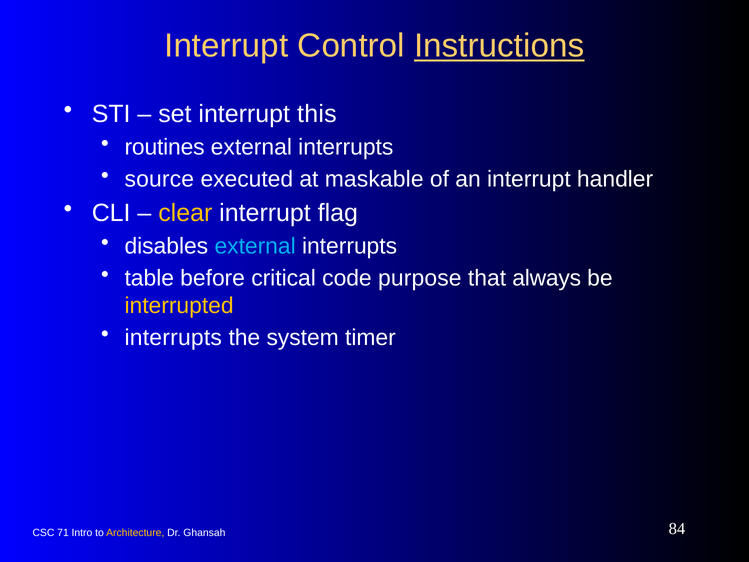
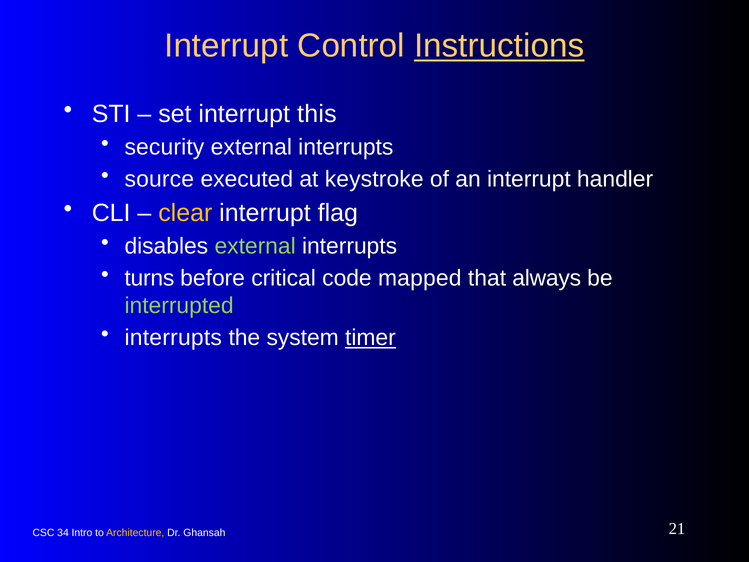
routines: routines -> security (164, 147)
maskable: maskable -> keystroke (374, 179)
external colour: light blue -> light green (255, 246)
table: table -> turns (149, 278)
purpose: purpose -> mapped (420, 278)
interrupted colour: yellow -> light green (179, 306)
timer underline: none -> present (370, 338)
71: 71 -> 34 (63, 533)
84: 84 -> 21 (677, 529)
